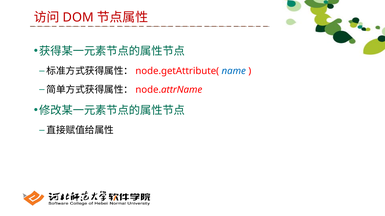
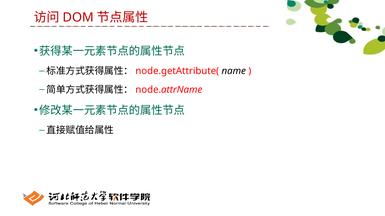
name colour: blue -> black (234, 71)
